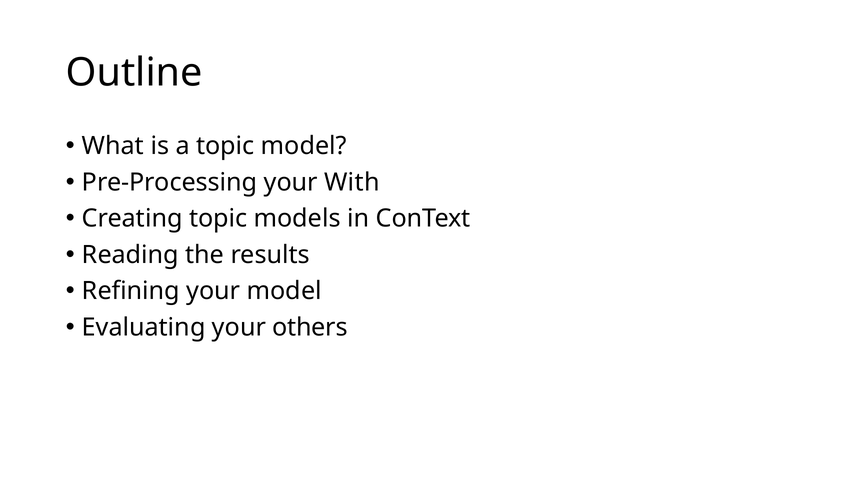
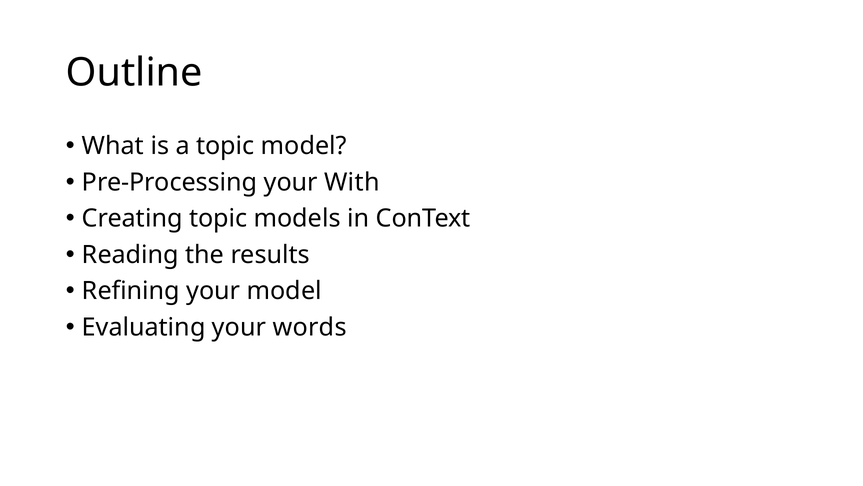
others: others -> words (310, 327)
